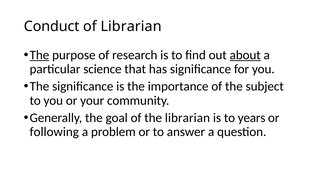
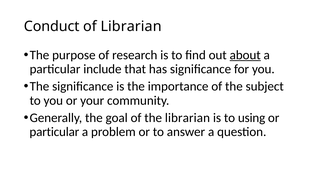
The underline: present -> none (39, 55)
science: science -> include (102, 69)
years: years -> using (252, 117)
following: following -> particular (54, 132)
